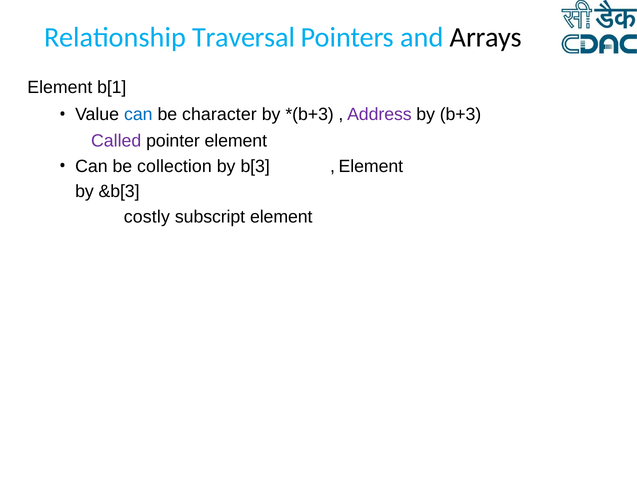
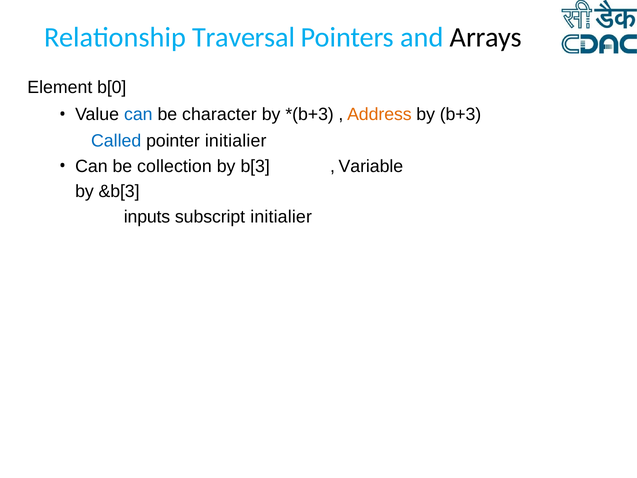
b[1: b[1 -> b[0 (112, 87)
Address colour: purple -> orange (379, 114)
Called colour: purple -> blue (116, 141)
pointer element: element -> initialier (236, 141)
Element: Element -> Variable (371, 166)
costly: costly -> inputs (147, 217)
subscript element: element -> initialier (281, 217)
